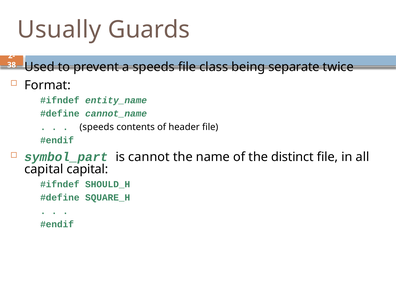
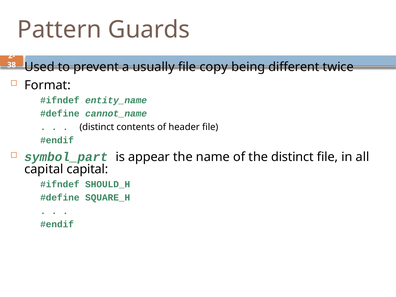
Usually: Usually -> Pattern (59, 30)
a speeds: speeds -> usually (154, 67)
class: class -> copy (214, 67)
separate: separate -> different (294, 67)
speeds: speeds -> distinct (97, 127)
cannot: cannot -> appear (149, 157)
